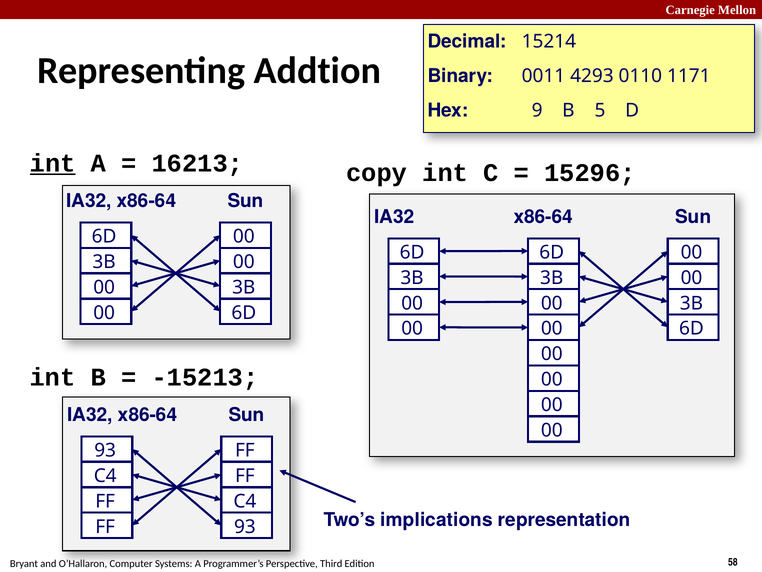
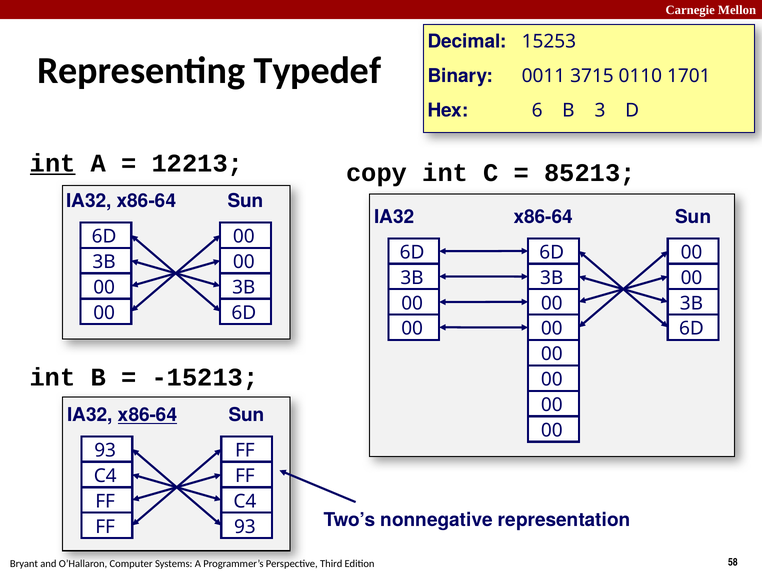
15214: 15214 -> 15253 (549, 41)
Addtion: Addtion -> Typedef (317, 71)
4293: 4293 -> 3715 (592, 76)
1171: 1171 -> 1701 (689, 76)
9: 9 -> 6 (537, 110)
5: 5 -> 3 (600, 110)
16213: 16213 -> 12213 (197, 163)
15296: 15296 -> 85213 (590, 173)
x86-64 underline: none -> present (148, 415)
implications: implications -> nonnegative (437, 520)
